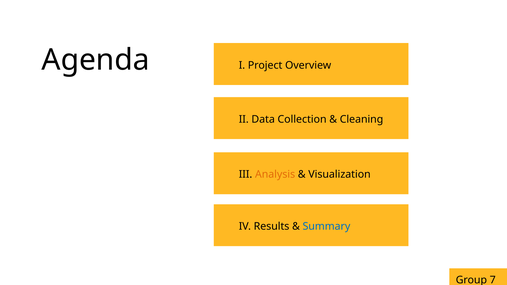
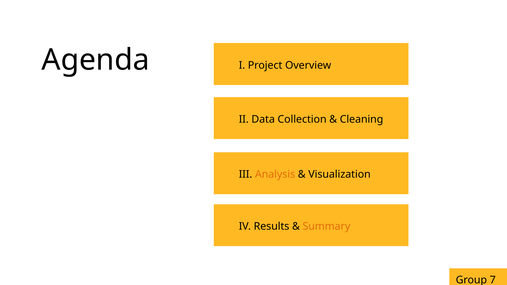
Summary colour: blue -> orange (326, 227)
